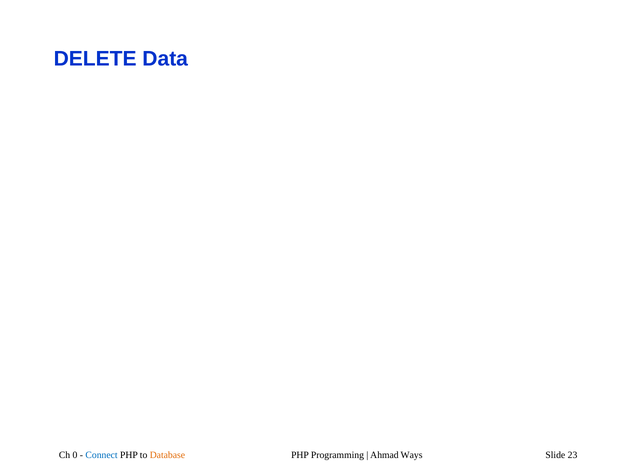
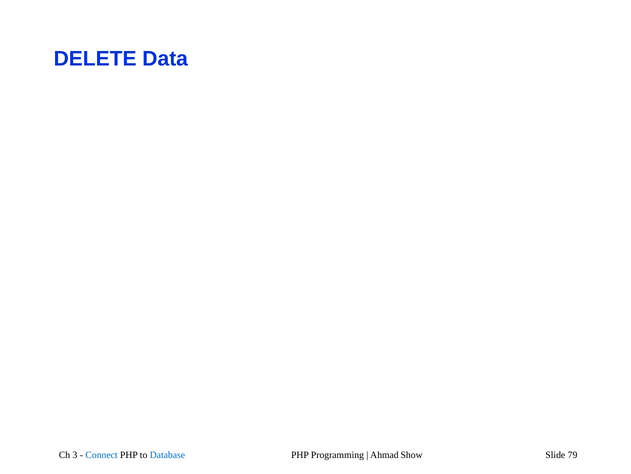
0: 0 -> 3 (75, 454)
Database colour: orange -> blue (167, 454)
Ways: Ways -> Show (412, 454)
23: 23 -> 79 (573, 454)
